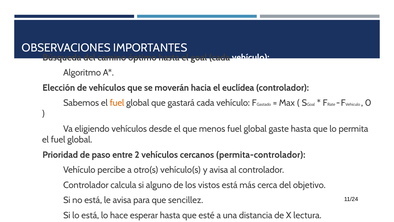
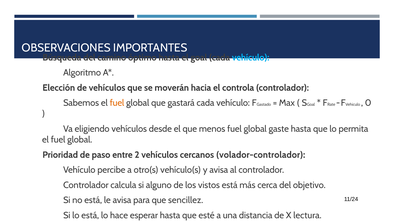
vehículo colour: white -> light blue (251, 57)
euclídea: euclídea -> controla (238, 88)
permita-controlador: permita-controlador -> volador-controlador (261, 155)
